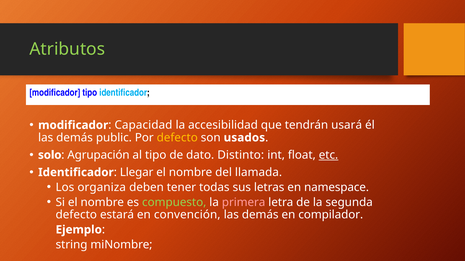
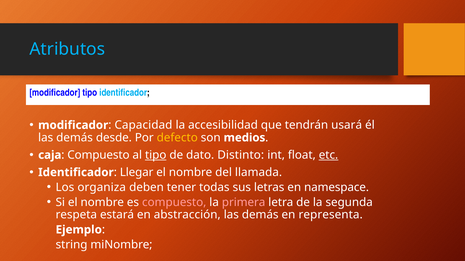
Atributos colour: light green -> light blue (67, 49)
public: public -> desde (114, 138)
usados: usados -> medios (244, 138)
solo: solo -> caja (50, 155)
Agrupación: Agrupación -> Compuesto (98, 155)
tipo underline: none -> present (156, 155)
compuesto colour: light green -> pink (174, 203)
defecto: defecto -> respeta (76, 215)
convención: convención -> abstracción (187, 215)
compilador: compilador -> representa (331, 215)
